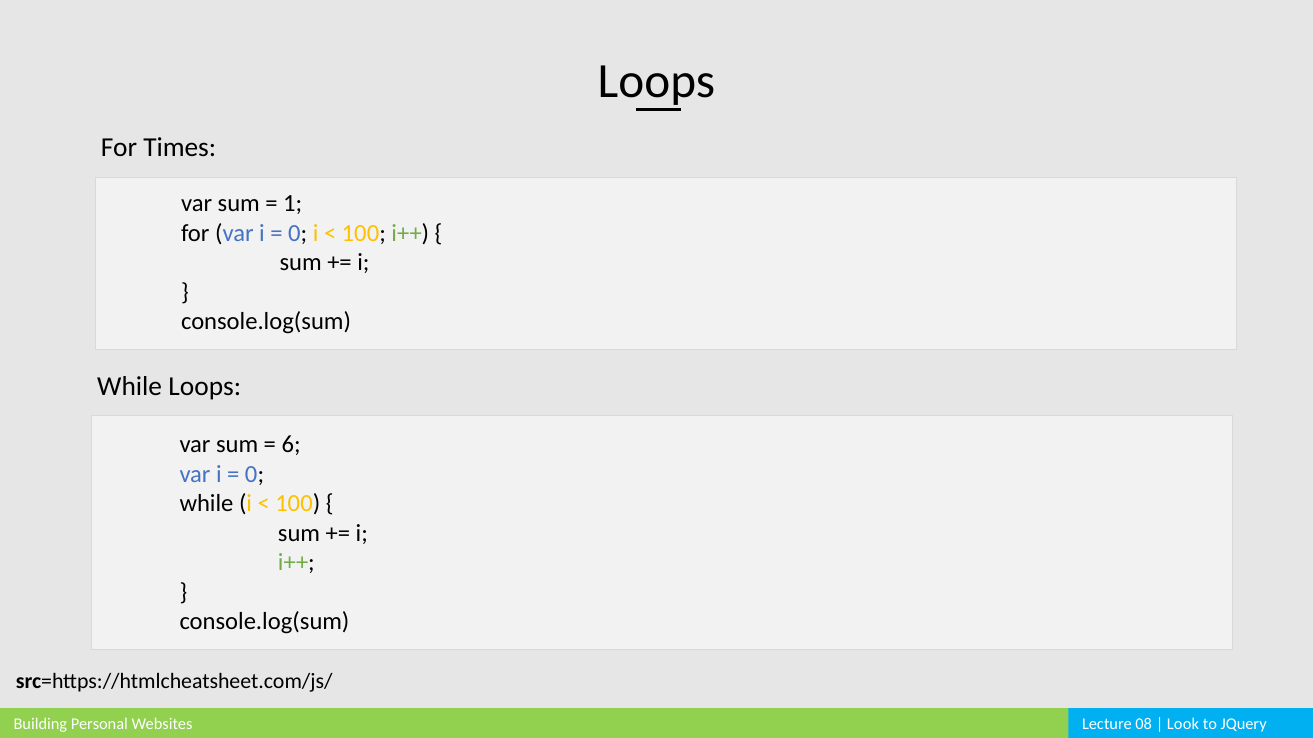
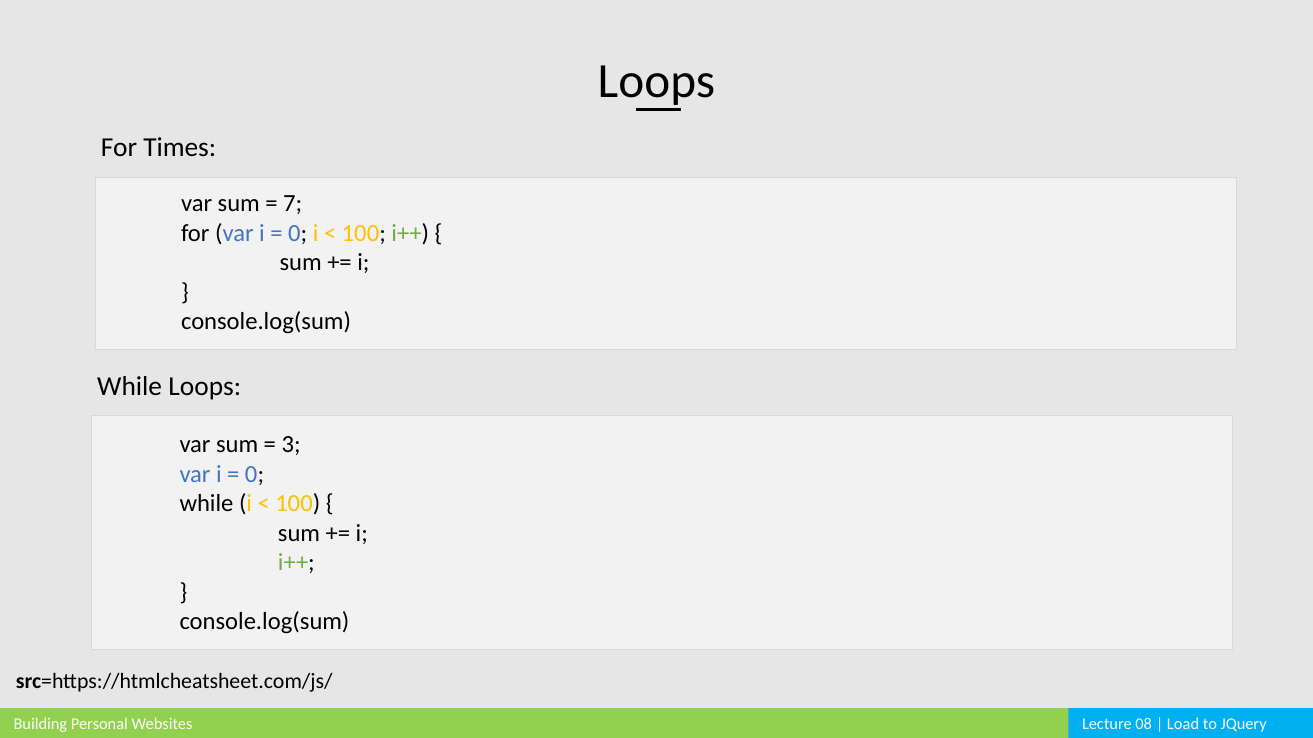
1: 1 -> 7 (293, 204)
6: 6 -> 3 (291, 445)
Look: Look -> Load (1183, 724)
